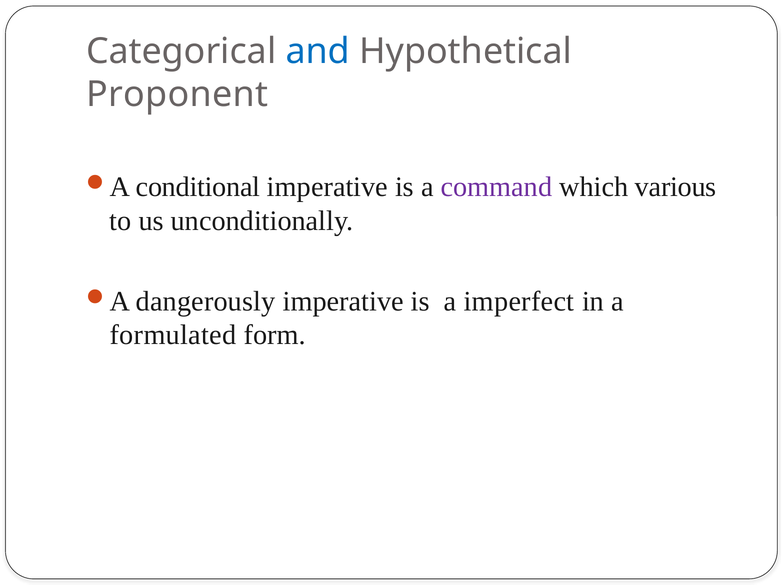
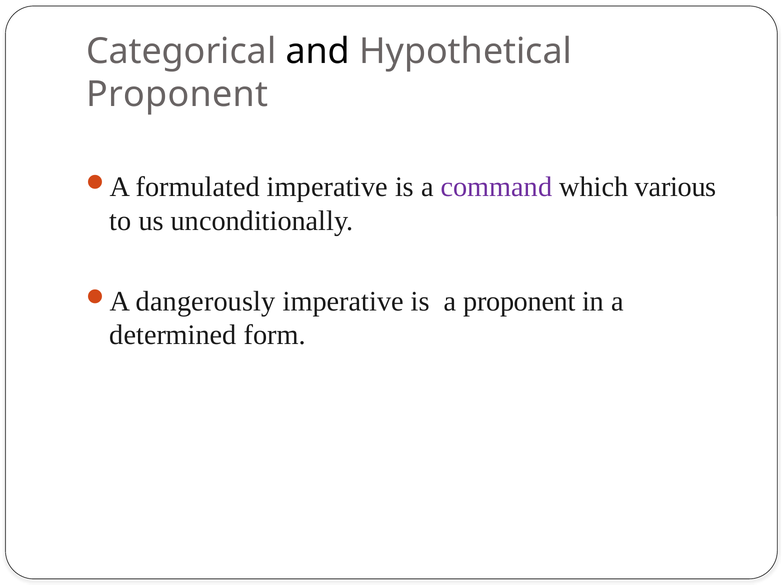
and colour: blue -> black (318, 51)
conditional: conditional -> formulated (198, 187)
a imperfect: imperfect -> proponent (519, 301)
formulated: formulated -> determined (173, 335)
